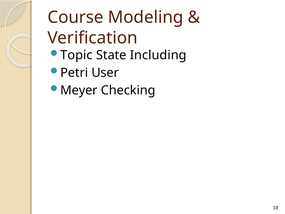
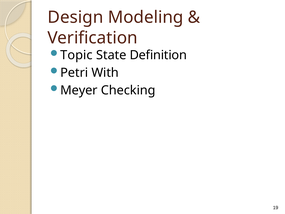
Course: Course -> Design (75, 17)
Including: Including -> Definition (158, 55)
User: User -> With (105, 73)
